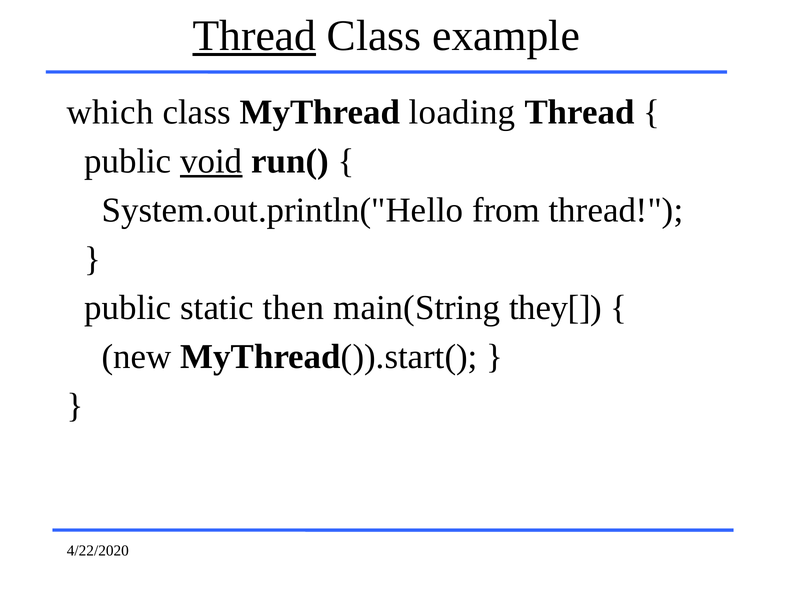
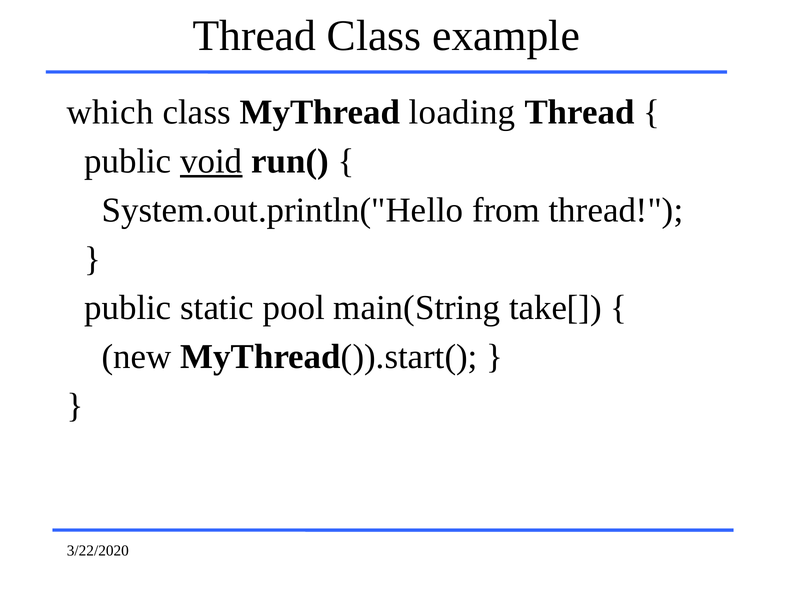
Thread underline: present -> none (254, 36)
then: then -> pool (294, 308)
they[: they[ -> take[ (555, 308)
4/22/2020: 4/22/2020 -> 3/22/2020 (98, 551)
